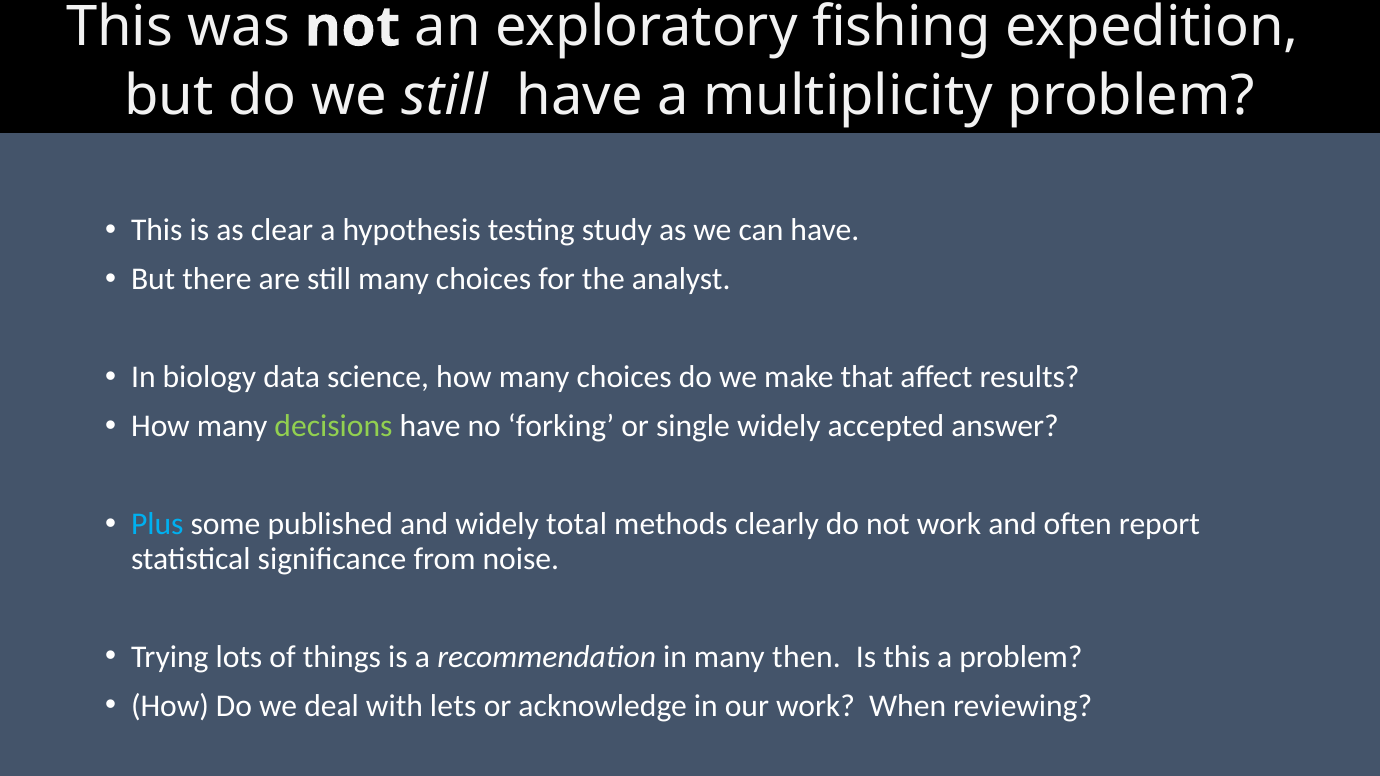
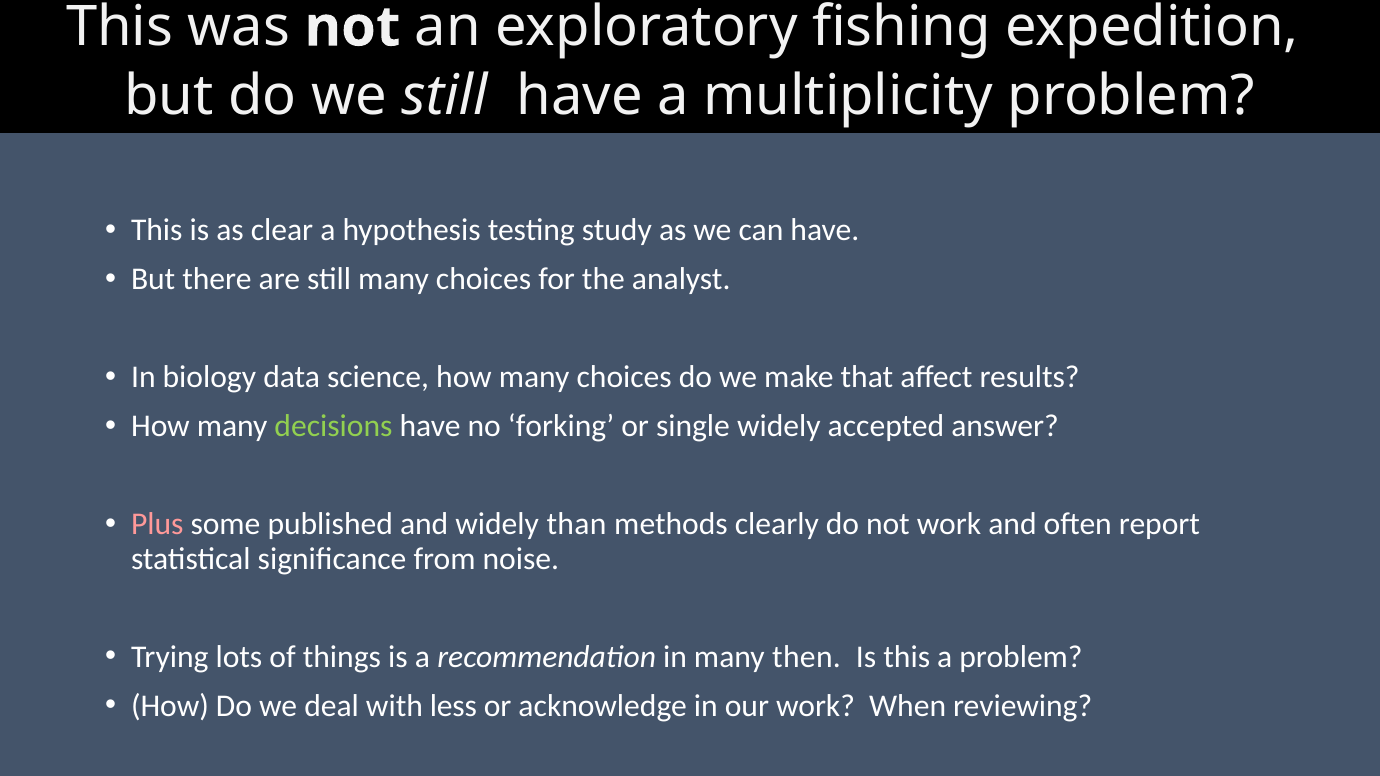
Plus colour: light blue -> pink (157, 524)
total: total -> than (576, 524)
lets: lets -> less (453, 706)
